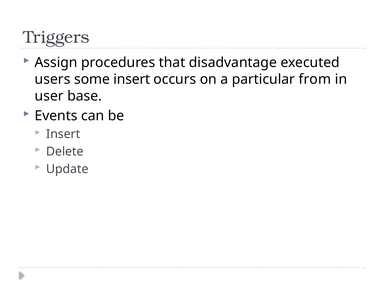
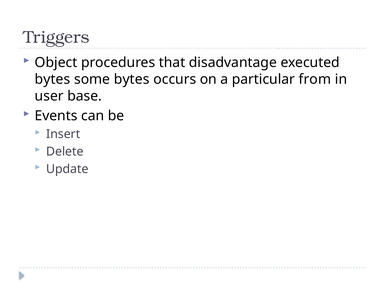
Assign: Assign -> Object (56, 63)
users: users -> bytes (53, 79)
some insert: insert -> bytes (132, 79)
